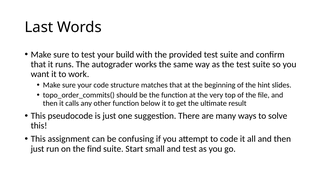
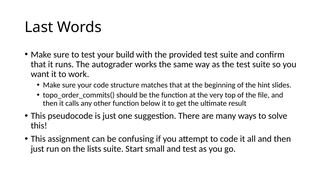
find: find -> lists (94, 149)
